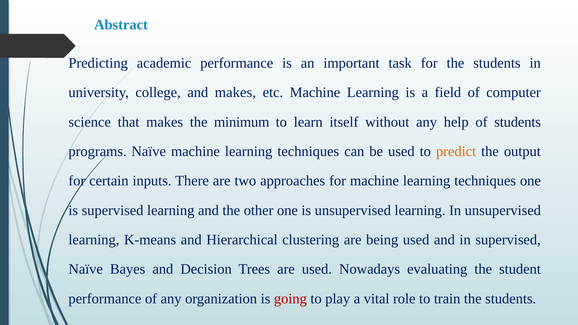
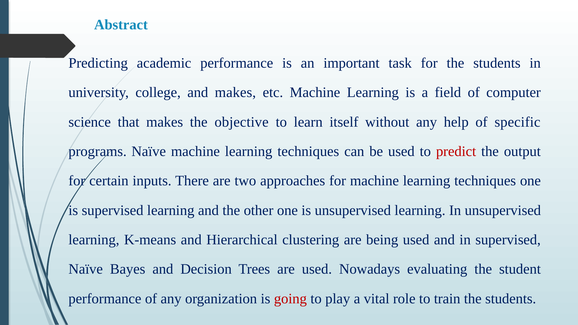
minimum: minimum -> objective (242, 122)
of students: students -> specific (517, 122)
predict colour: orange -> red (456, 151)
